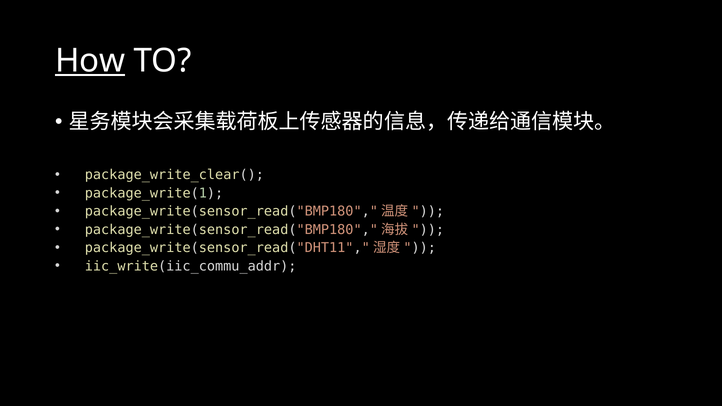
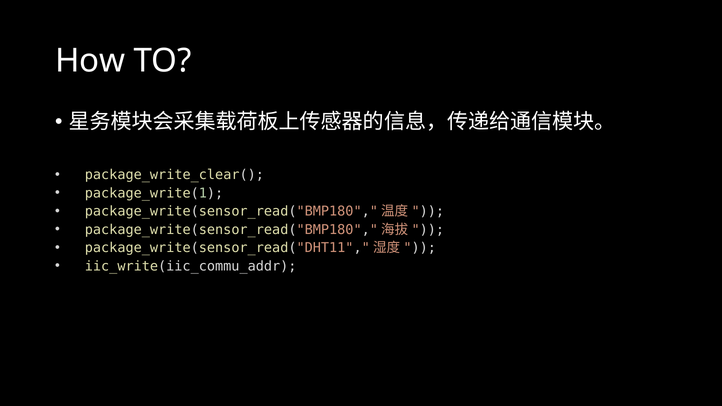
How underline: present -> none (90, 61)
